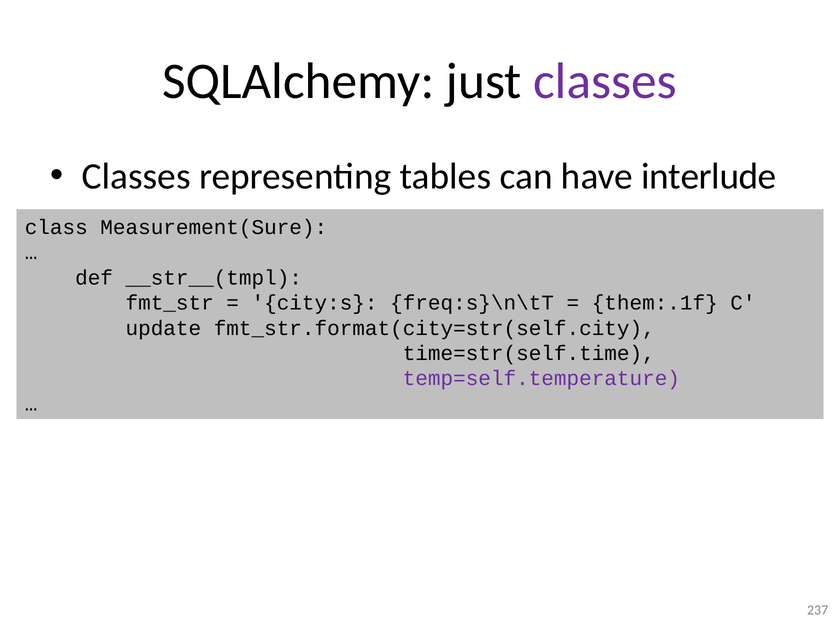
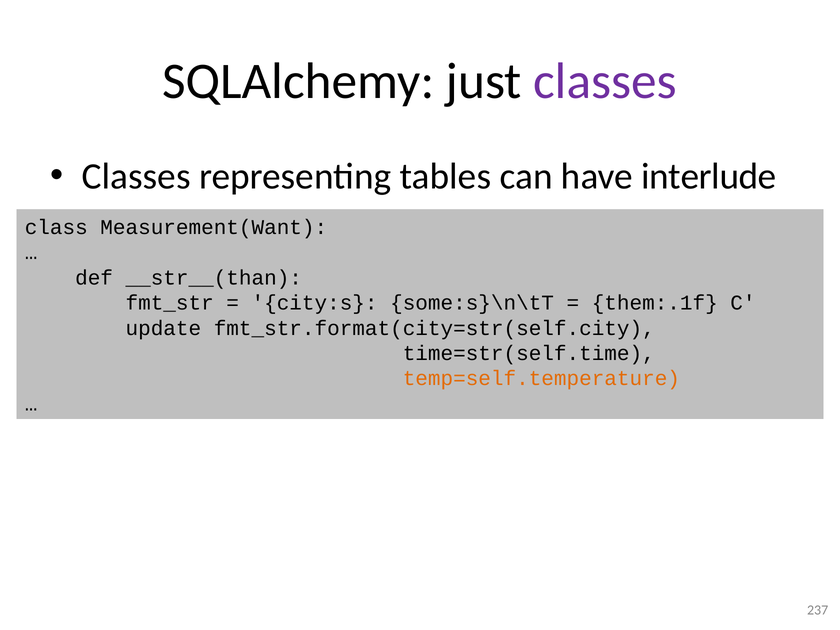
Measurement(Sure: Measurement(Sure -> Measurement(Want (214, 227)
__str__(tmpl: __str__(tmpl -> __str__(than (214, 278)
freq:s}\n\tT: freq:s}\n\tT -> some:s}\n\tT (472, 303)
temp=self.temperature colour: purple -> orange (541, 379)
